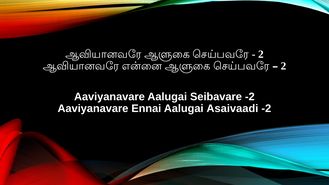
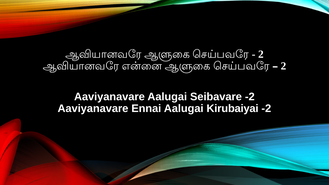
Asaivaadi: Asaivaadi -> Kirubaiyai (233, 109)
